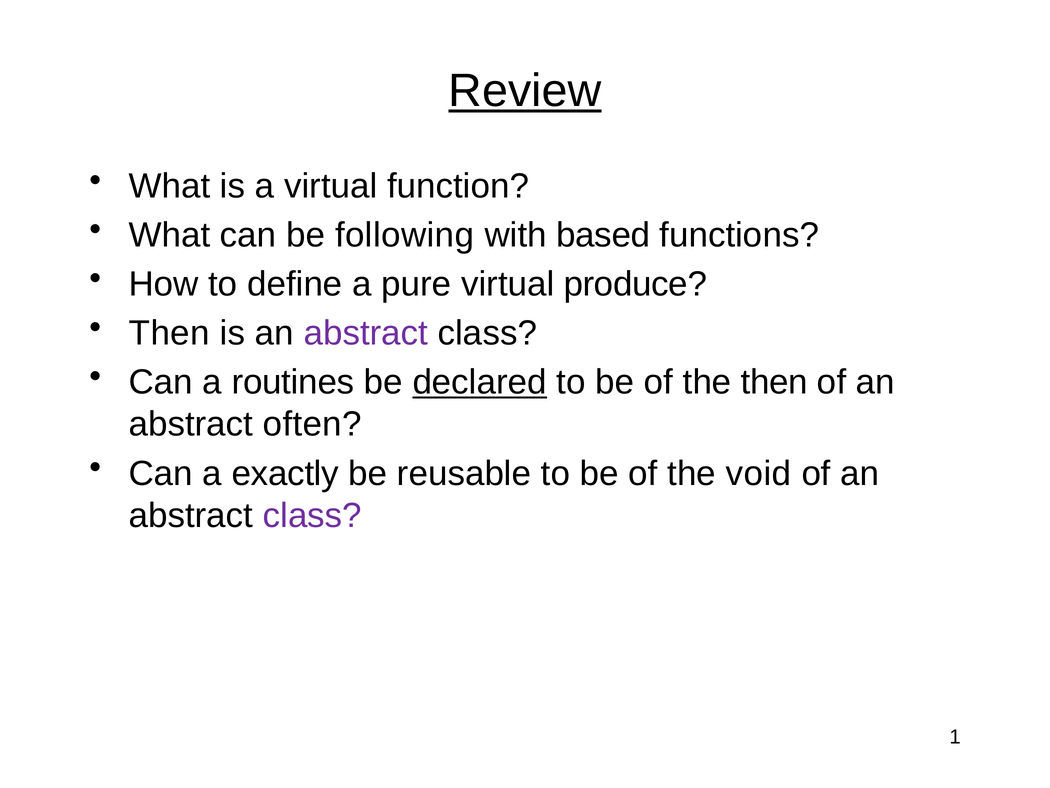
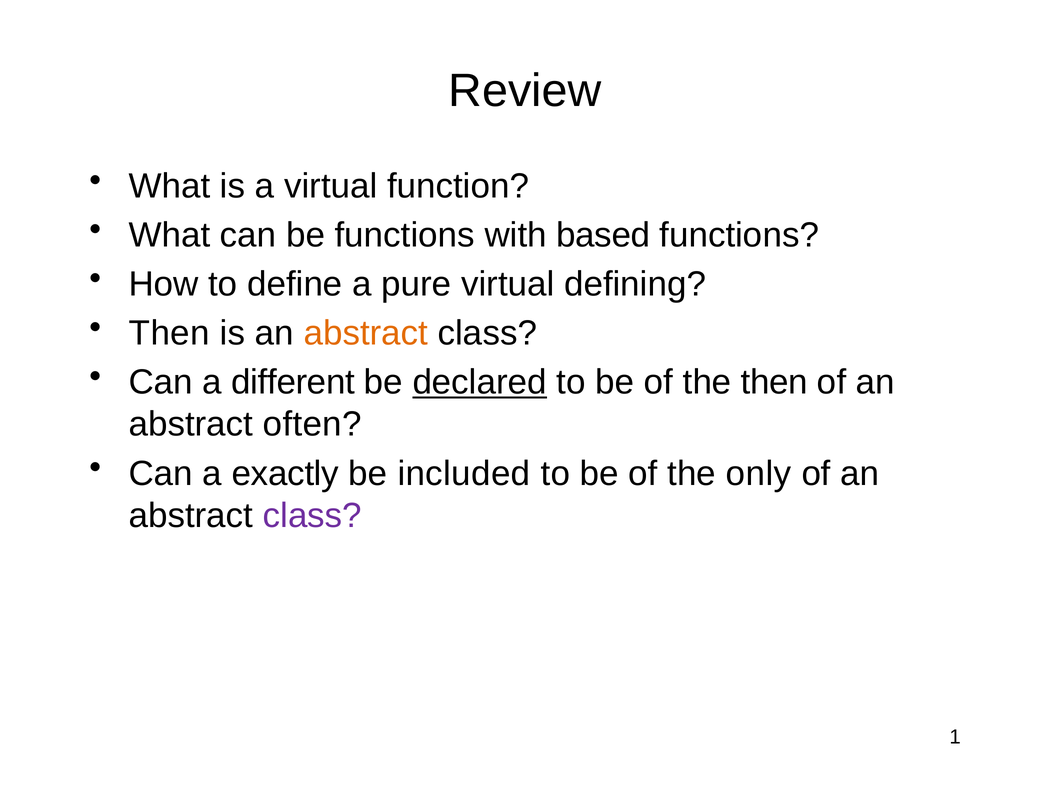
Review underline: present -> none (525, 91)
be following: following -> functions (405, 235)
produce: produce -> defining (635, 284)
abstract colour: purple -> orange (366, 333)
routines: routines -> different (293, 382)
reusable: reusable -> included (464, 473)
void: void -> only (759, 473)
